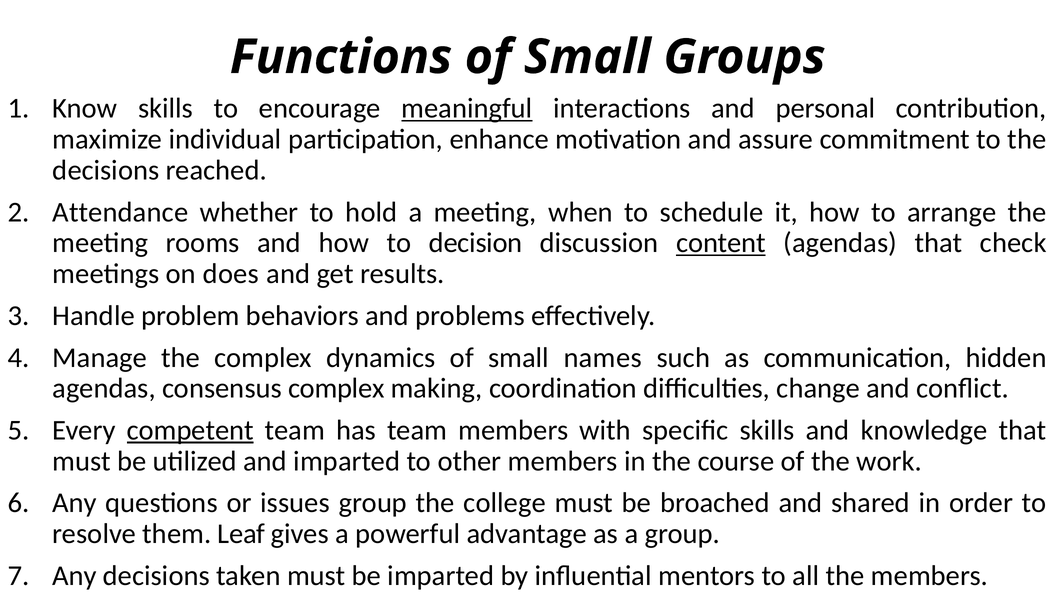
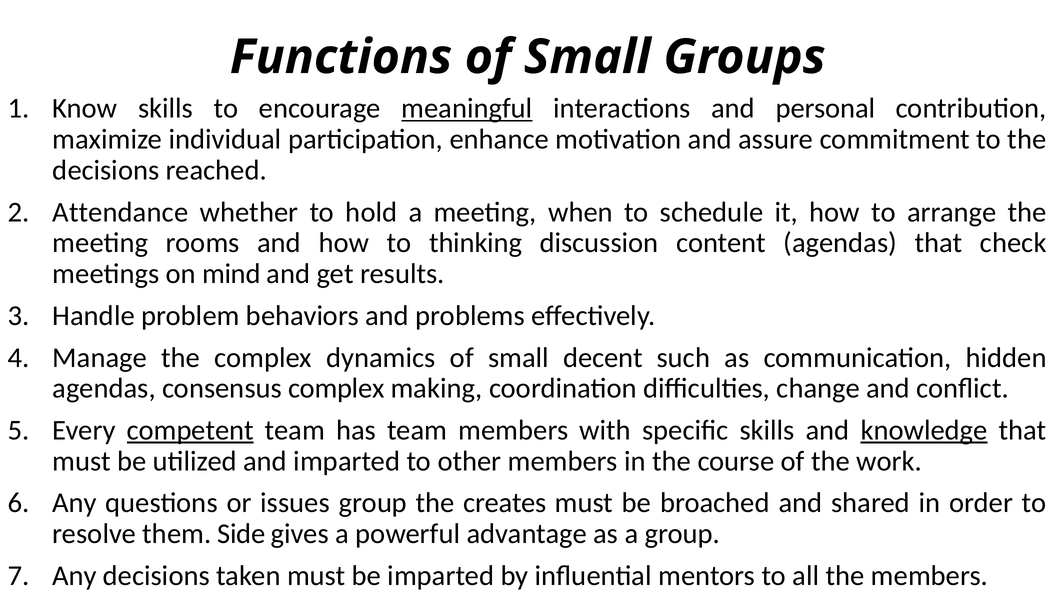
decision: decision -> thinking (476, 243)
content underline: present -> none (721, 243)
does: does -> mind (231, 274)
names: names -> decent (603, 358)
knowledge underline: none -> present (924, 430)
college: college -> creates (505, 503)
Leaf: Leaf -> Side (241, 534)
